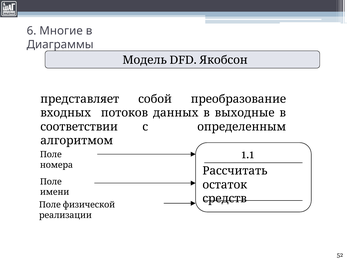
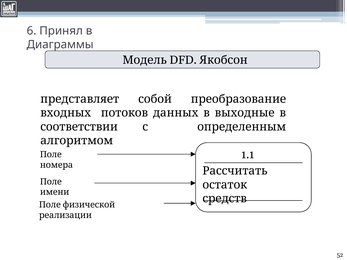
Многие: Многие -> Принял (61, 31)
